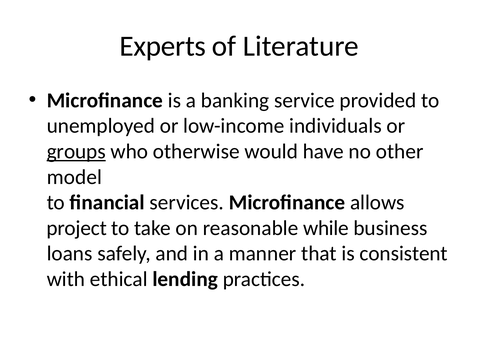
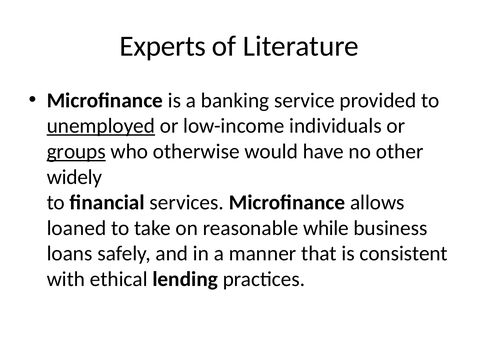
unemployed underline: none -> present (101, 126)
model: model -> widely (74, 177)
project: project -> loaned (76, 228)
